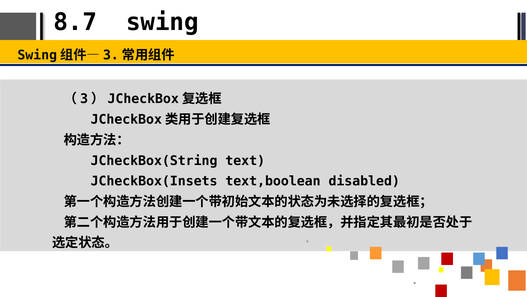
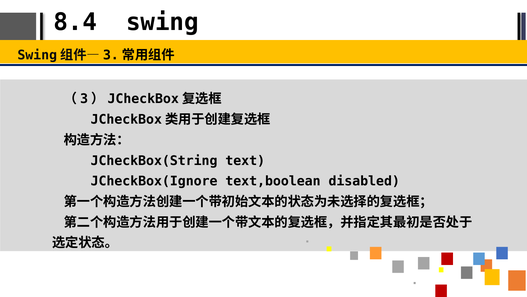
8.7: 8.7 -> 8.4 (75, 22)
JCheckBox(Insets: JCheckBox(Insets -> JCheckBox(Ignore (154, 181)
